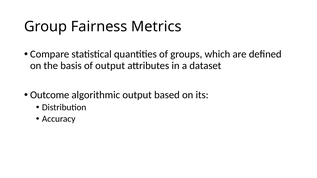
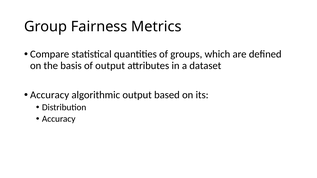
Outcome: Outcome -> Accuracy (50, 95)
